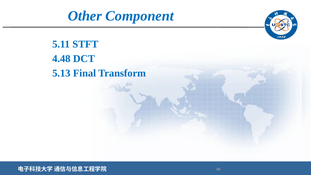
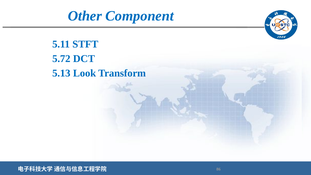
4.48: 4.48 -> 5.72 (61, 59)
Final: Final -> Look (85, 73)
